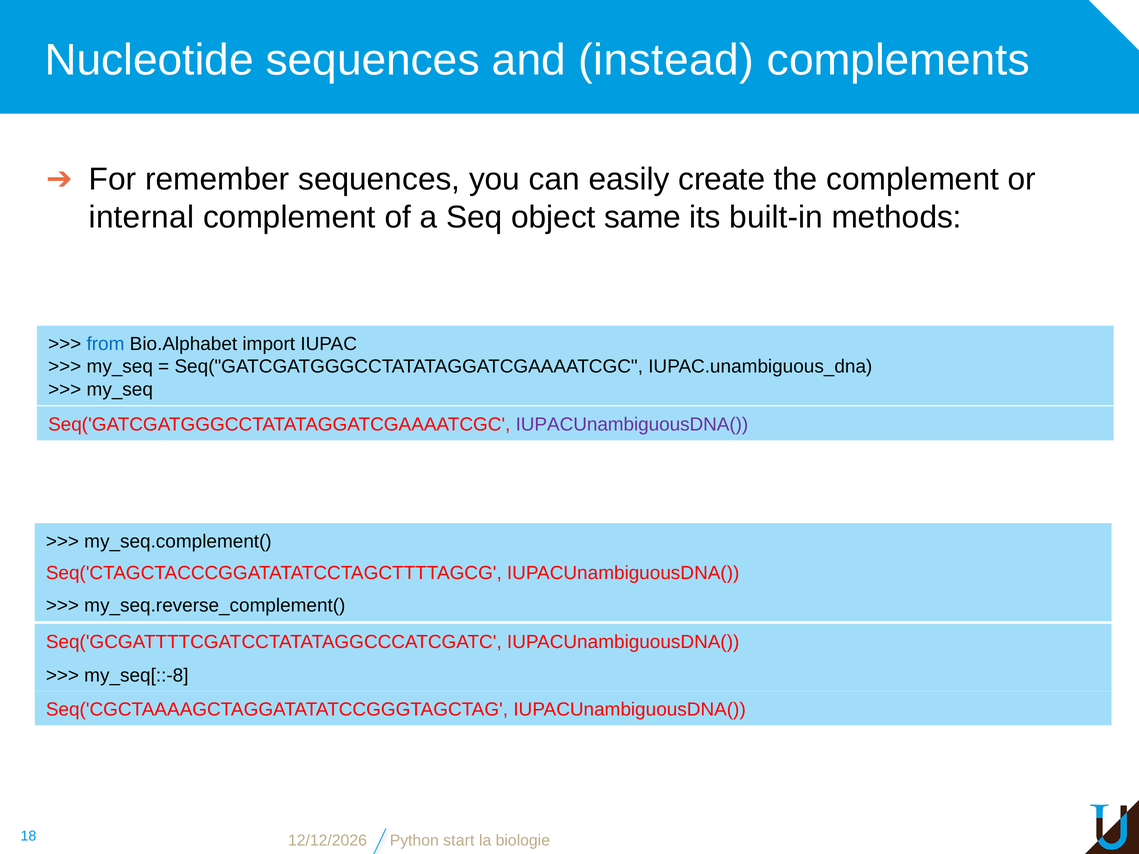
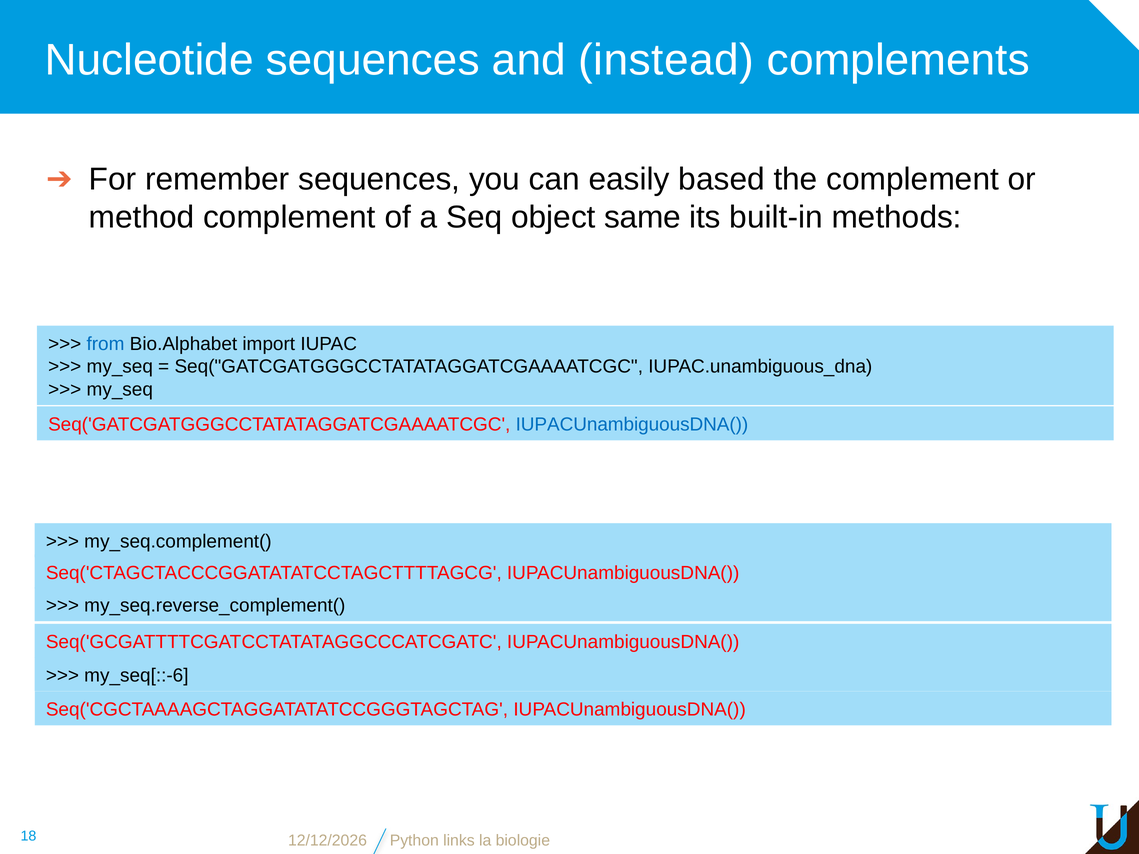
create: create -> based (722, 179)
internal: internal -> method (142, 217)
IUPACUnambiguousDNA( colour: purple -> blue (632, 425)
my_seq[::-8: my_seq[::-8 -> my_seq[::-6 (136, 676)
start: start -> links (459, 841)
